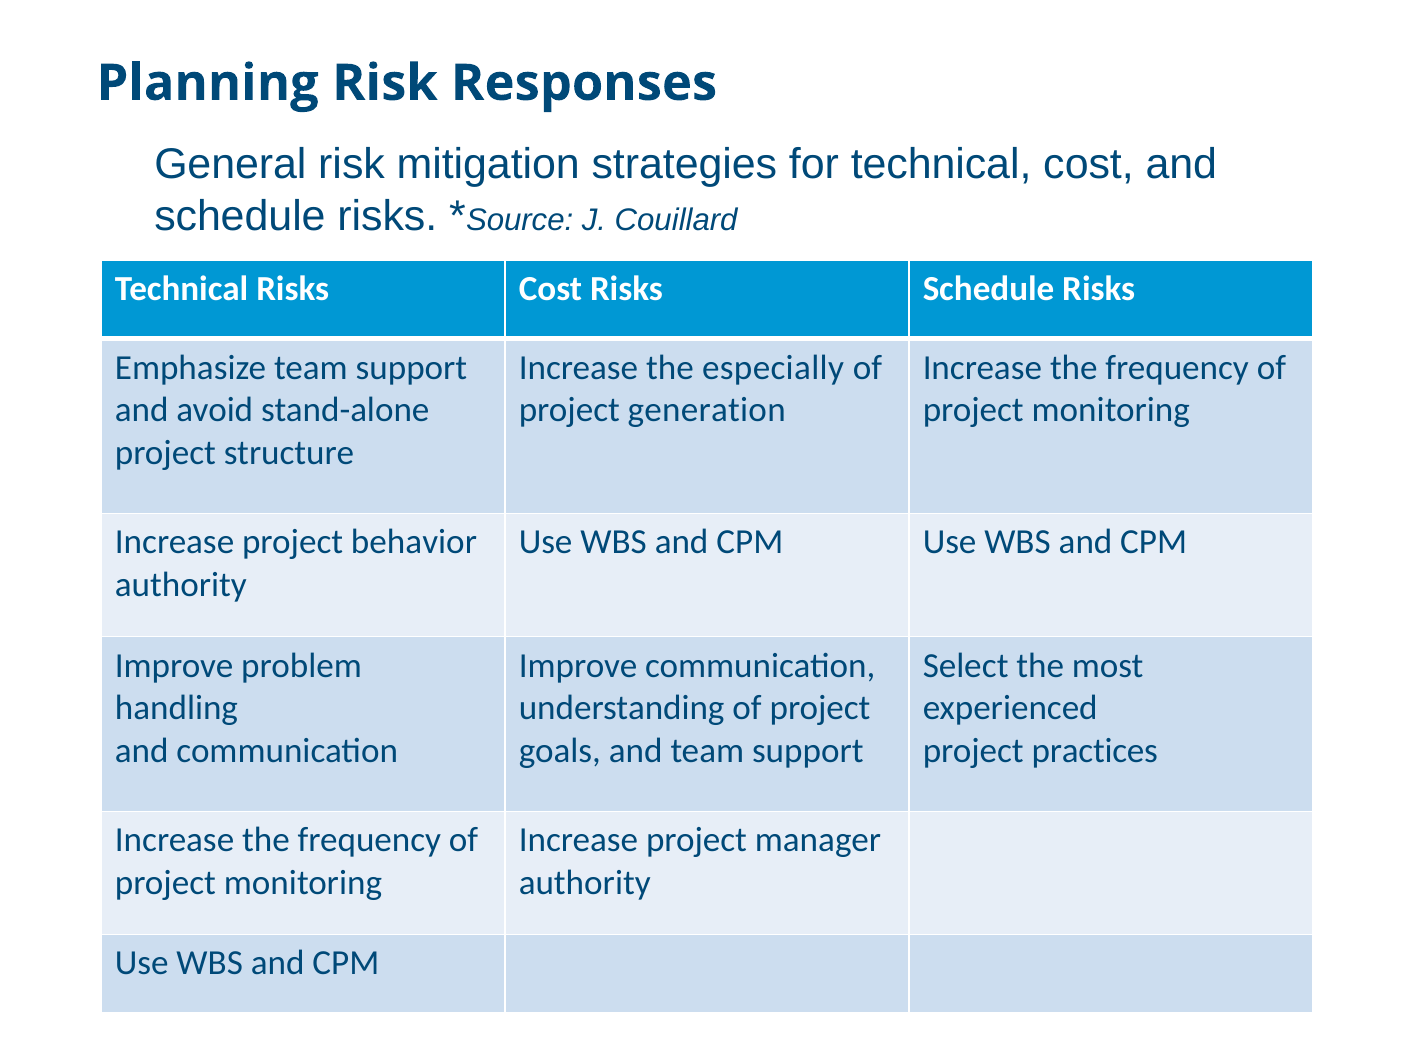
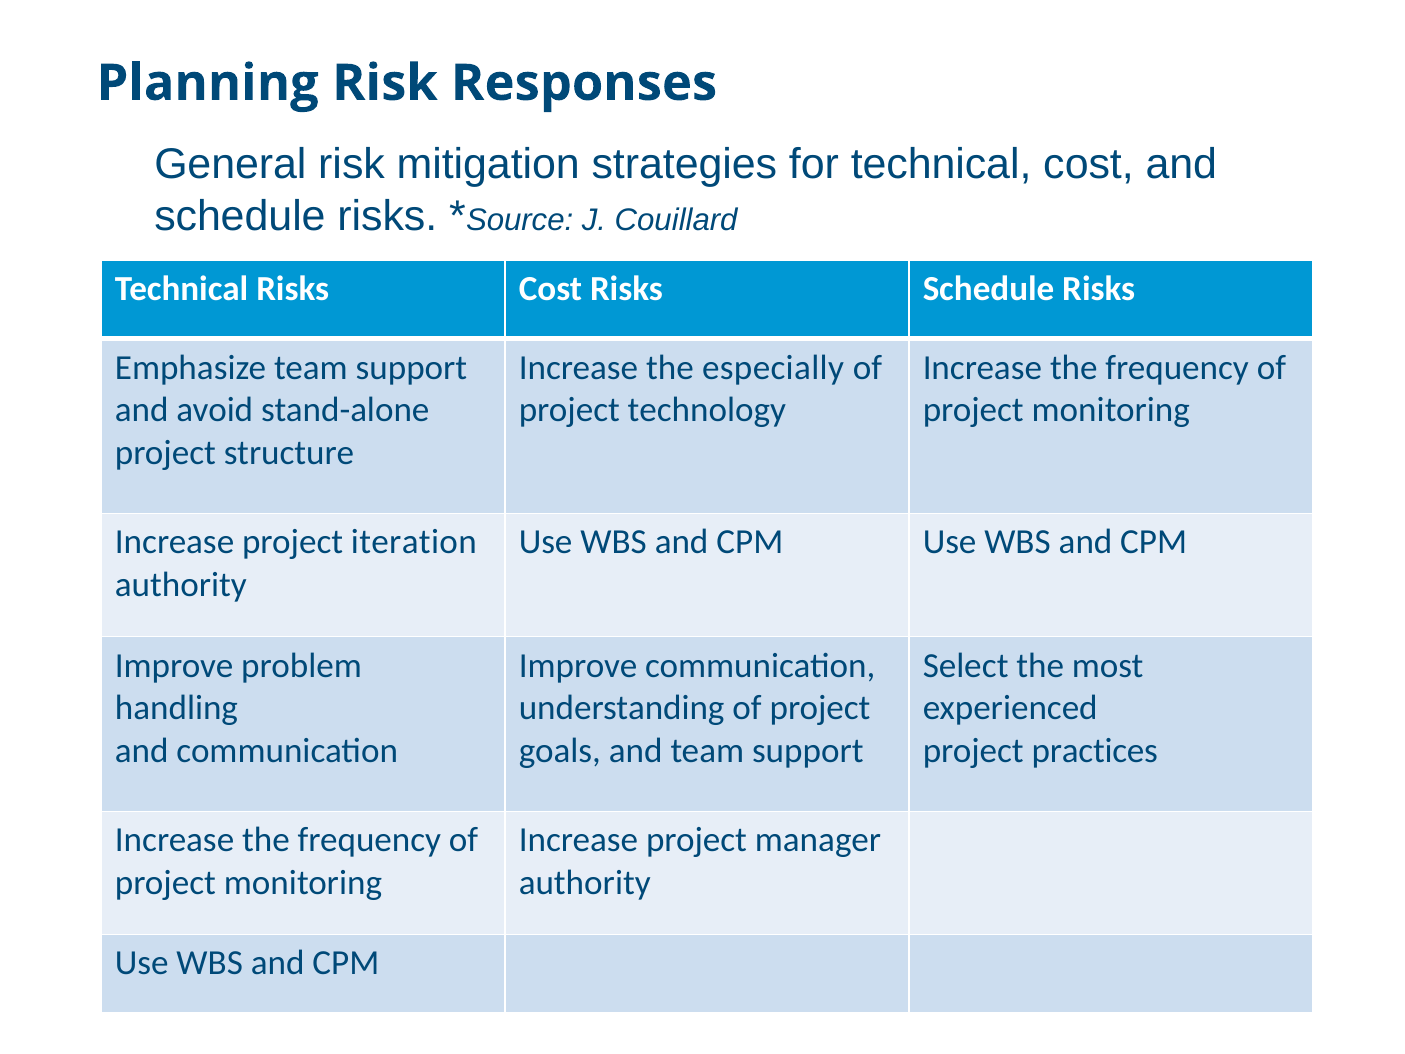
generation: generation -> technology (707, 410)
behavior: behavior -> iteration (414, 542)
